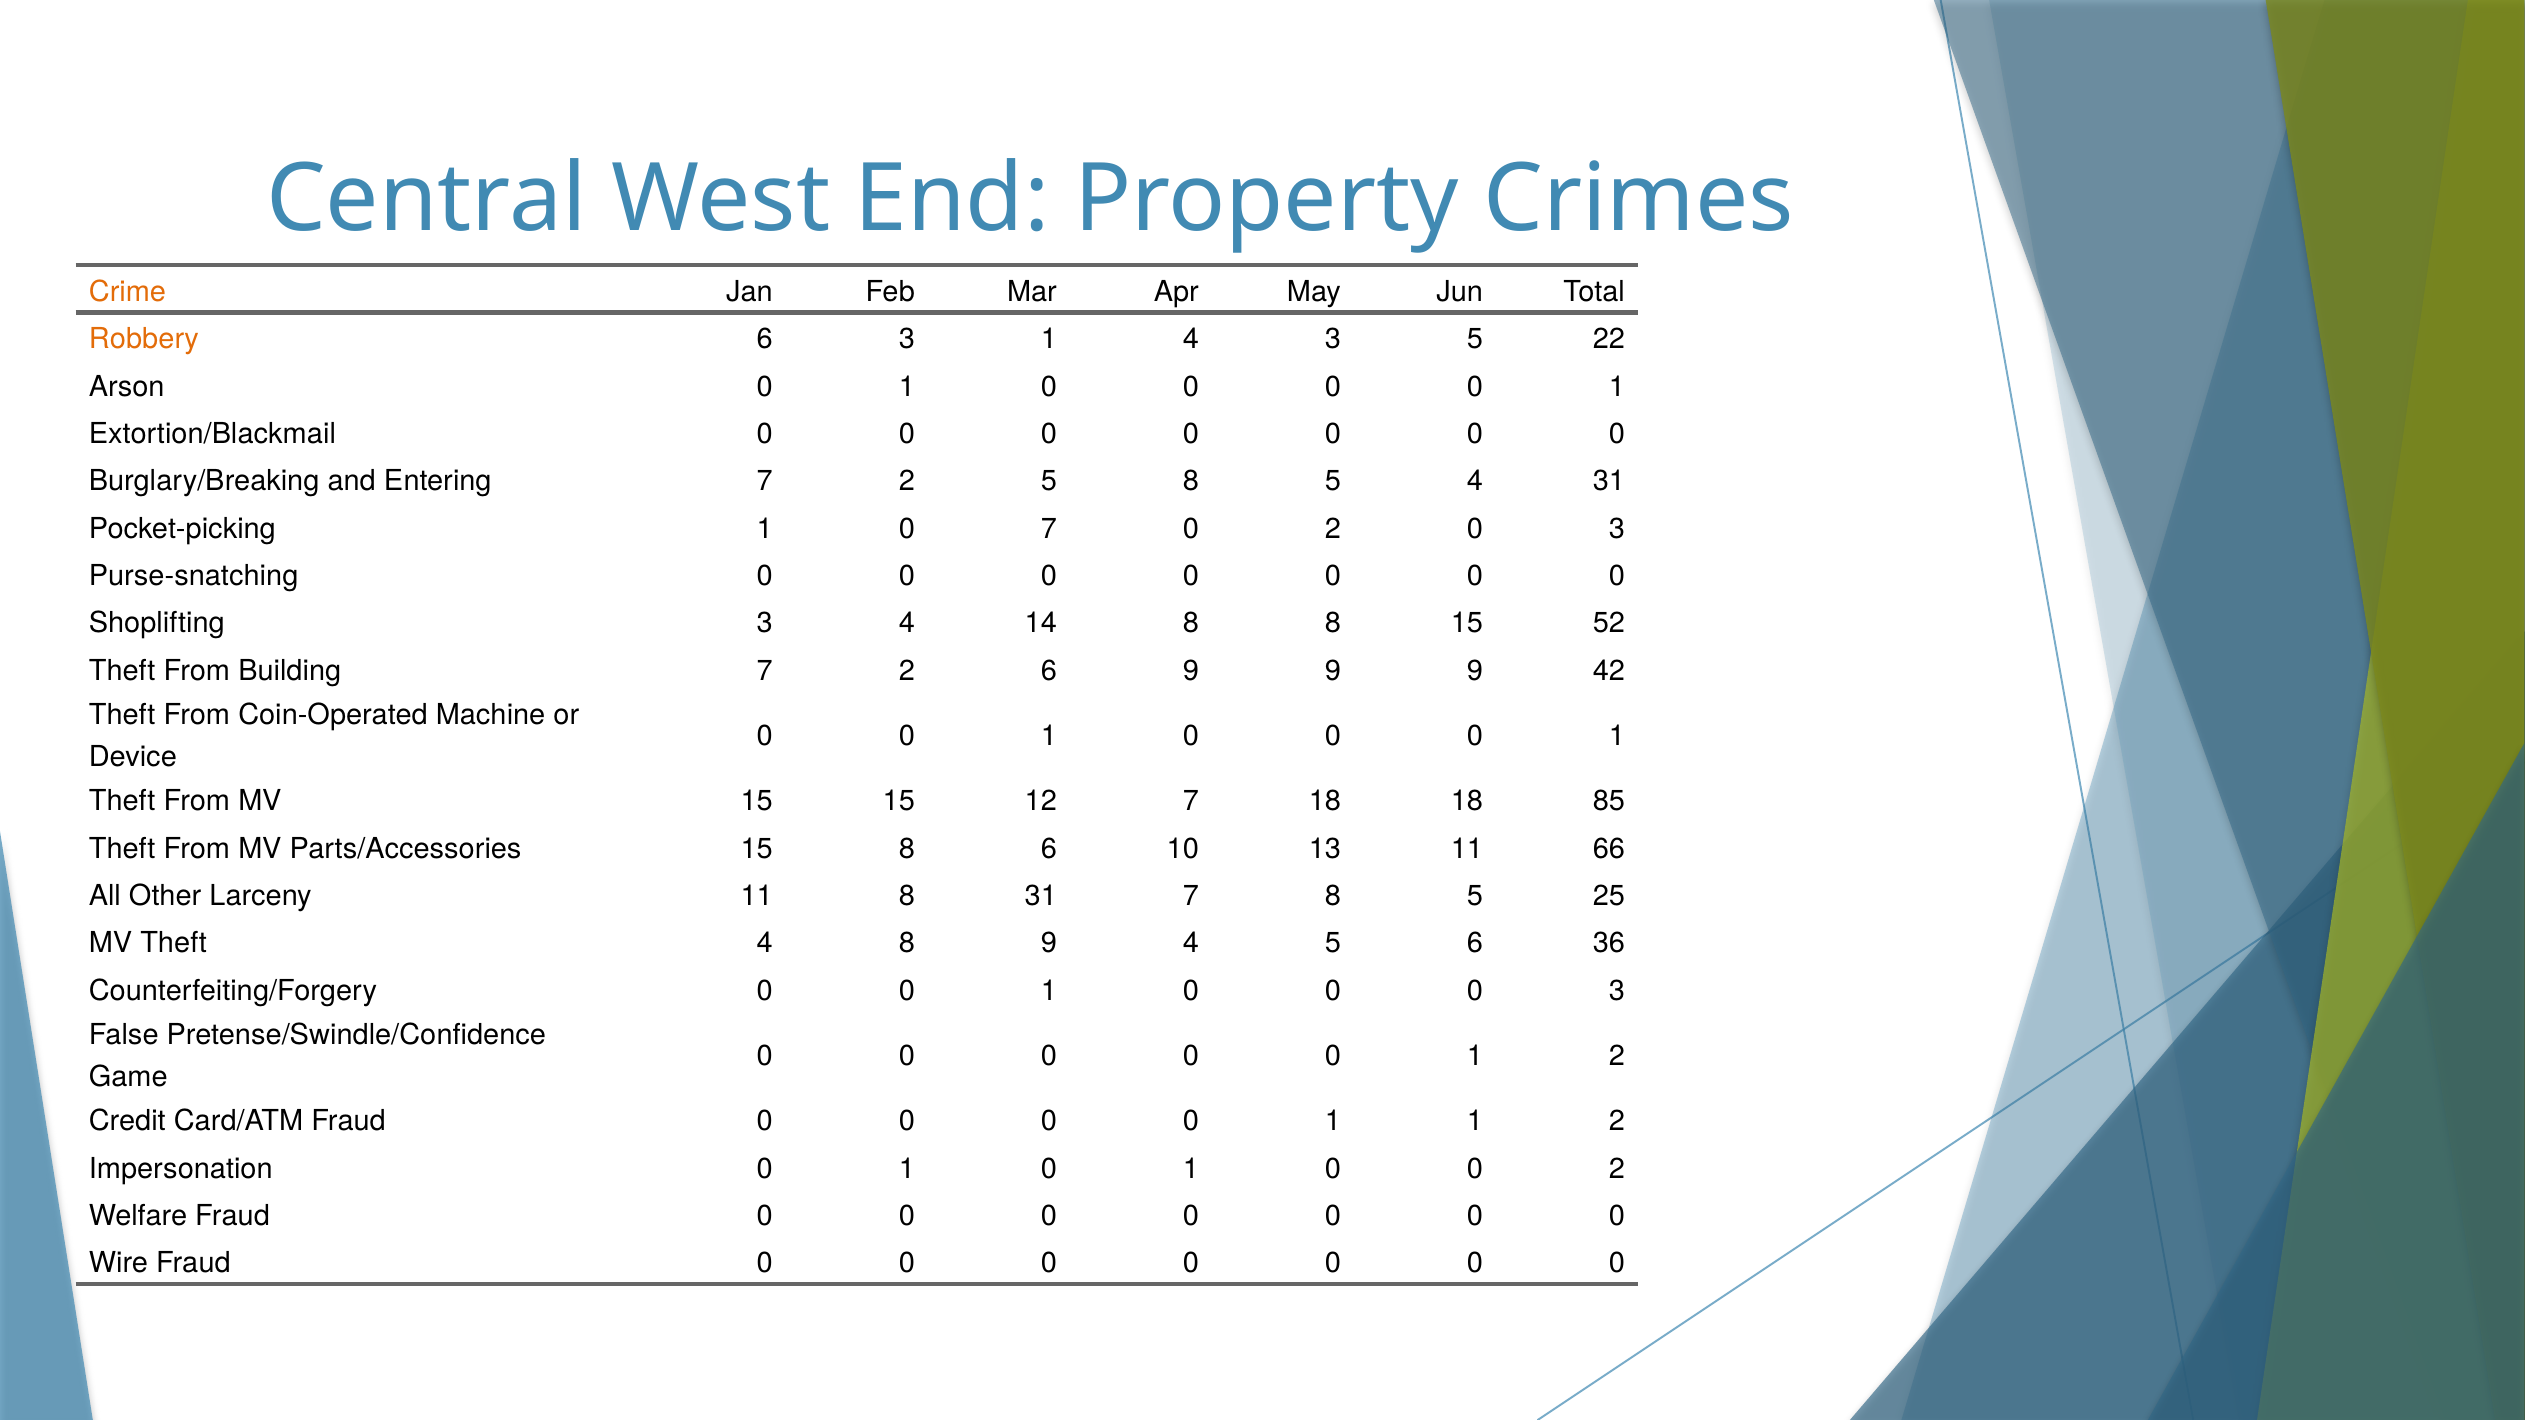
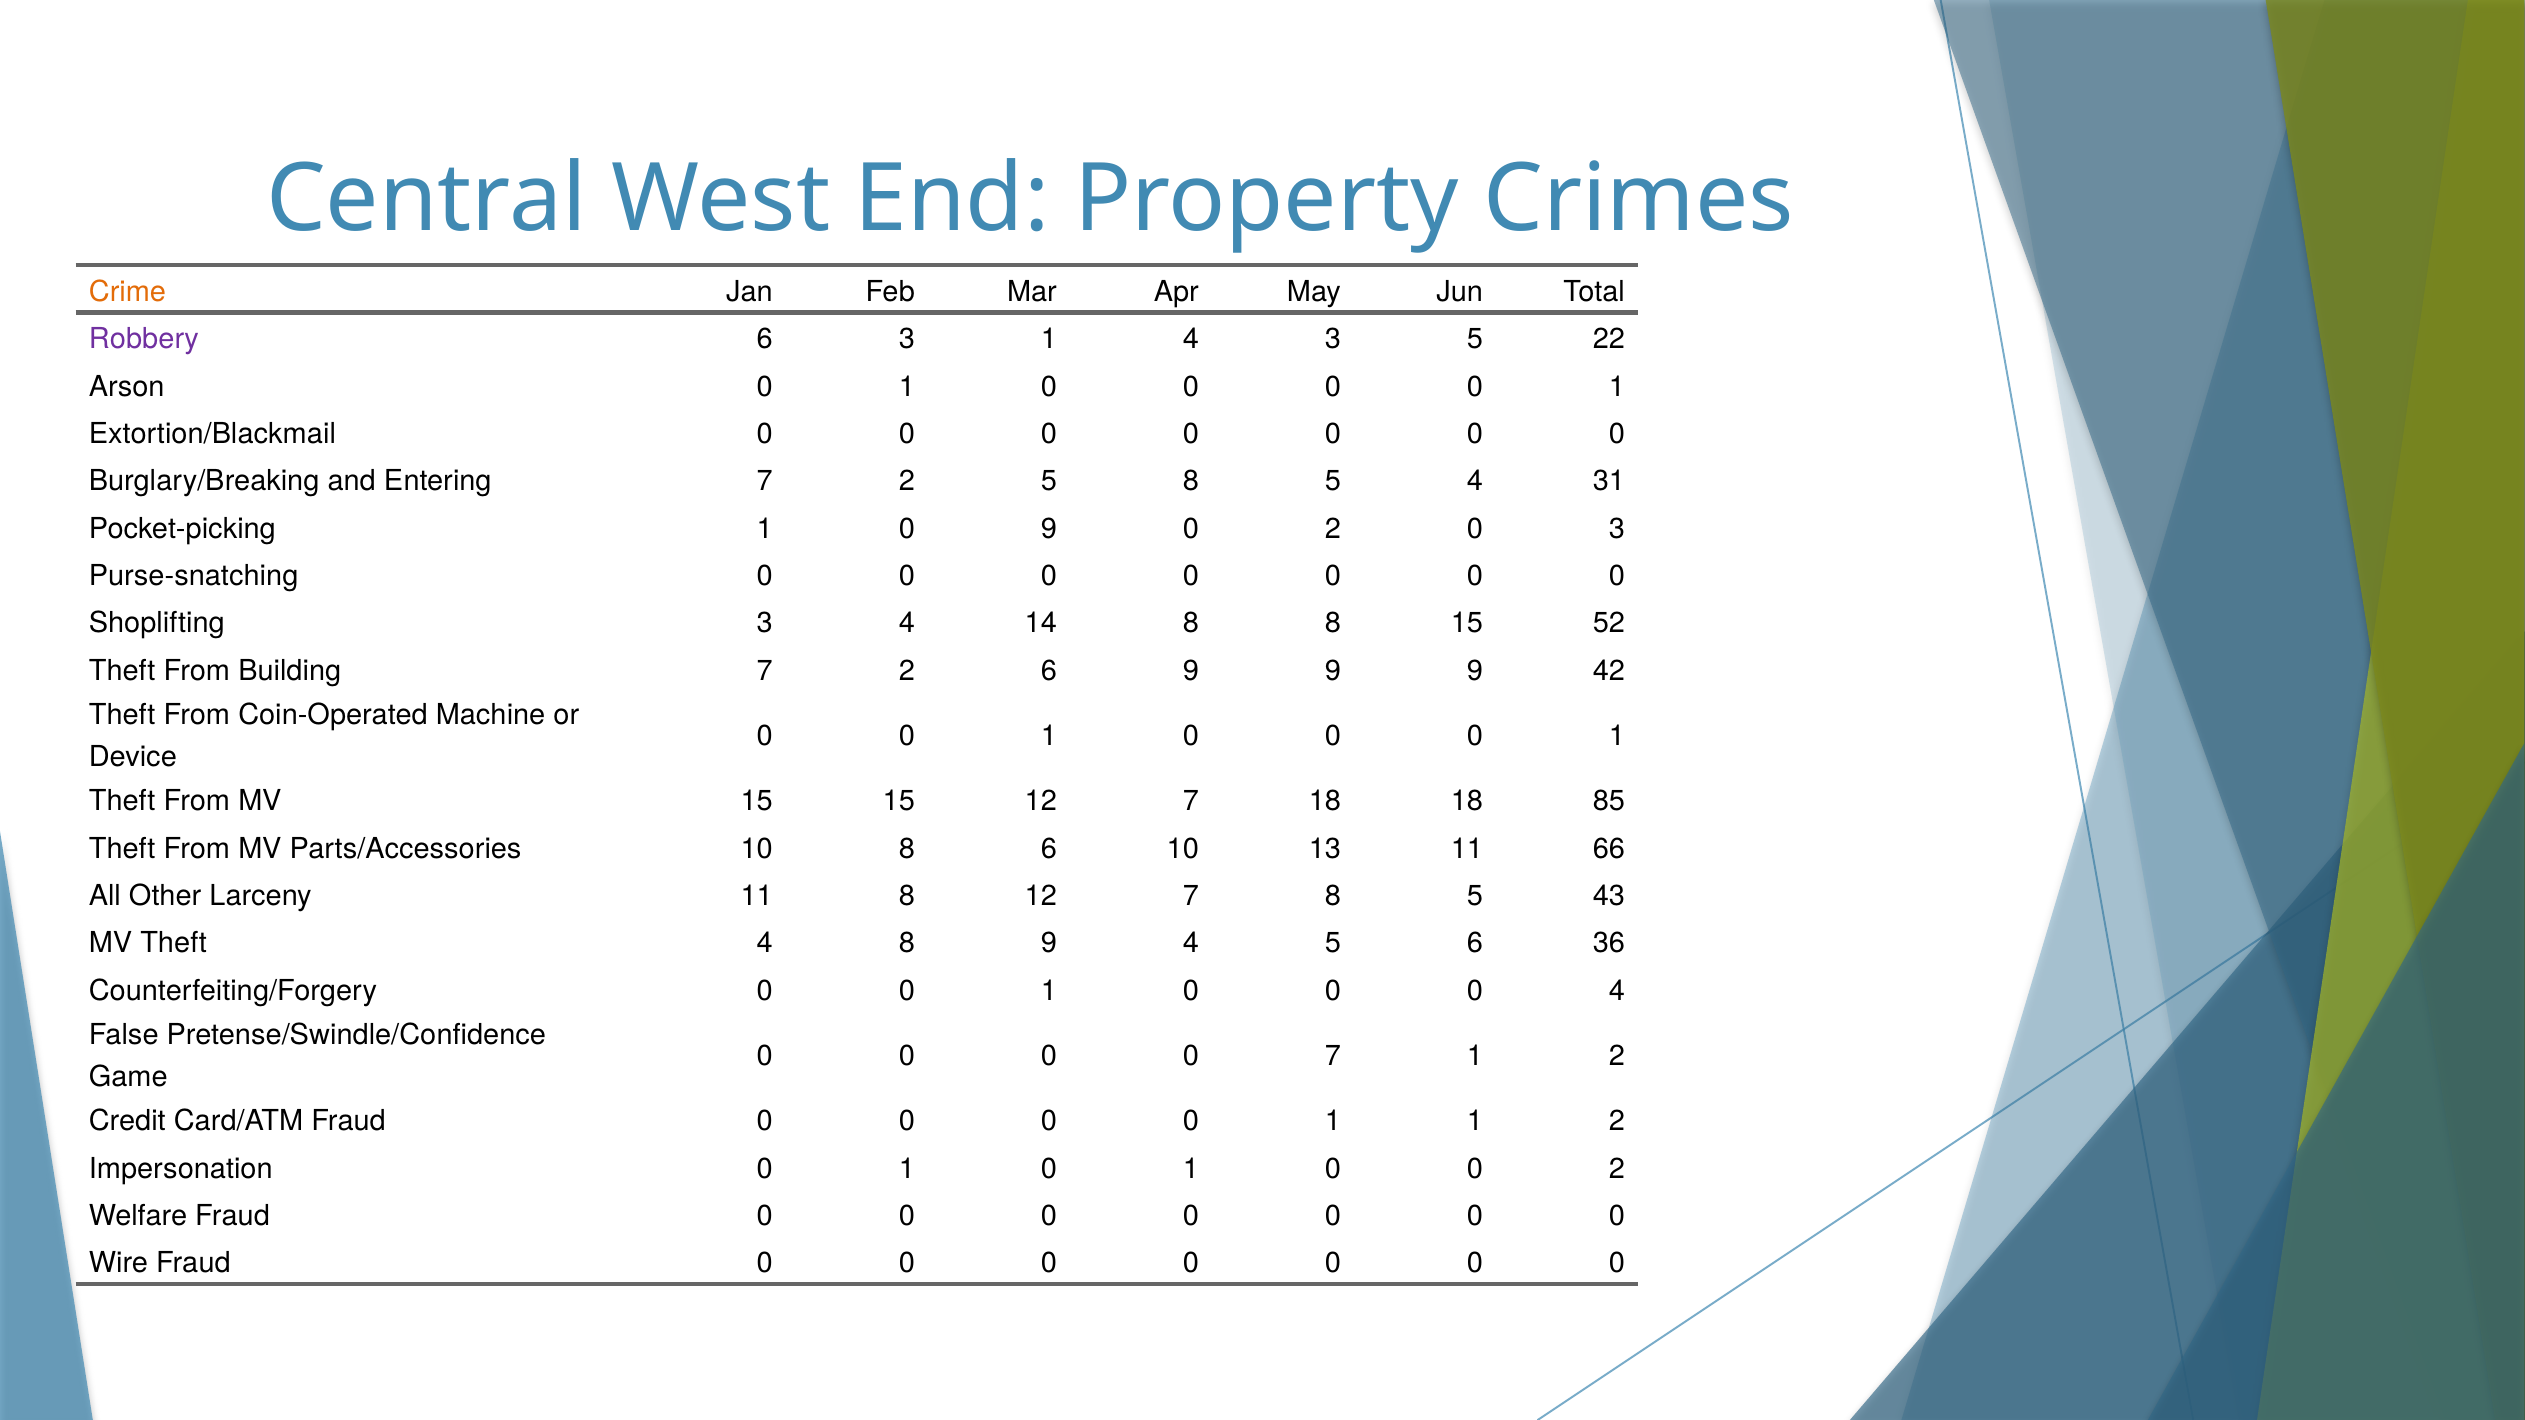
Robbery colour: orange -> purple (144, 339)
0 7: 7 -> 9 (1049, 529)
Parts/Accessories 15: 15 -> 10 (757, 849)
8 31: 31 -> 12 (1041, 896)
25: 25 -> 43 (1609, 896)
0 0 3: 3 -> 4 (1617, 991)
0: 0 -> 7 (1333, 1056)
